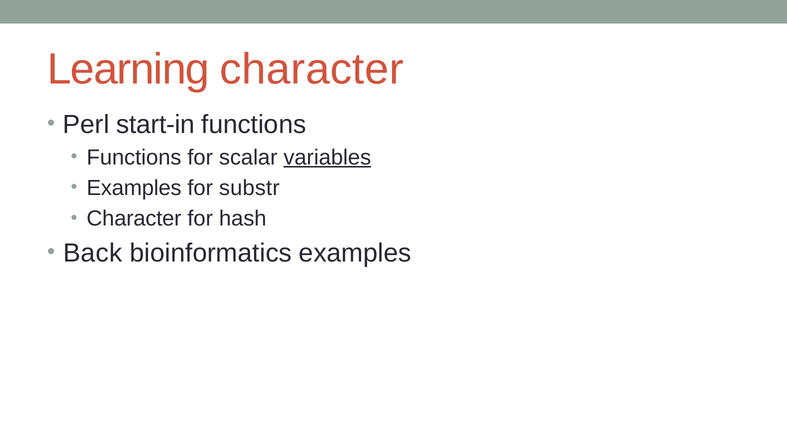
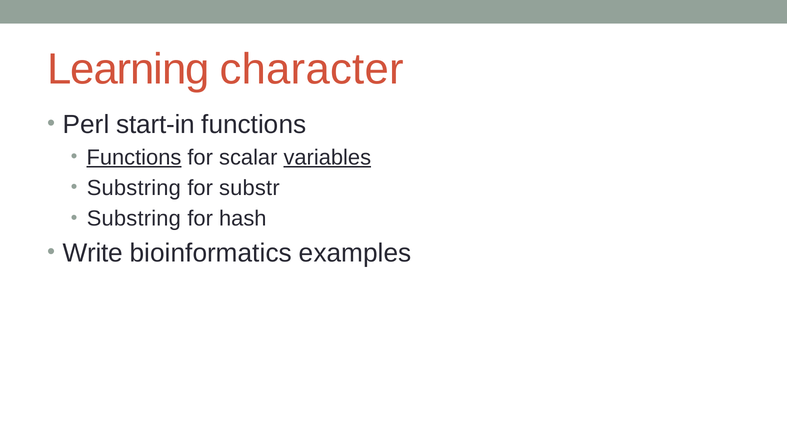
Functions underline: none -> present (134, 158)
Examples: Examples -> Substring (134, 188)
Character: Character -> Substring (134, 219)
Back: Back -> Write (93, 253)
